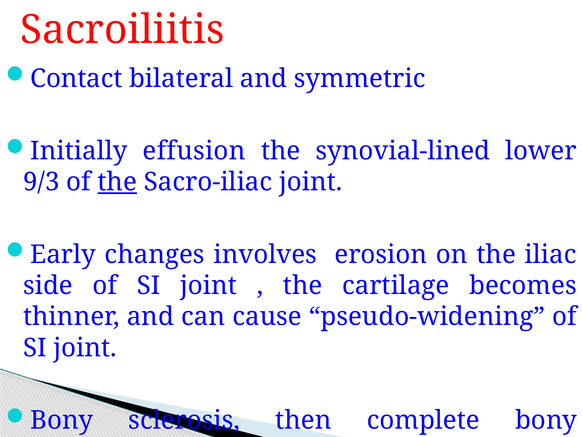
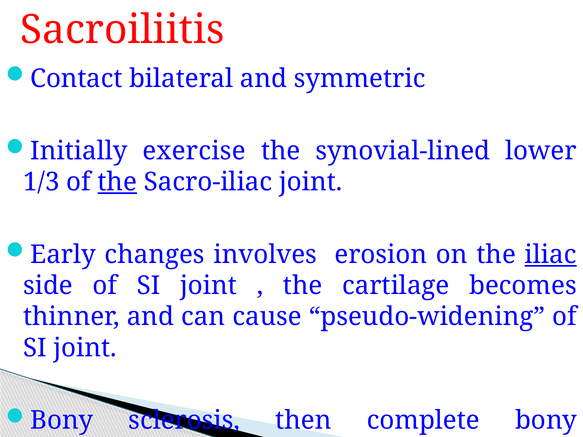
effusion: effusion -> exercise (194, 151)
9/3: 9/3 -> 1/3 (41, 182)
iliac underline: none -> present (551, 255)
